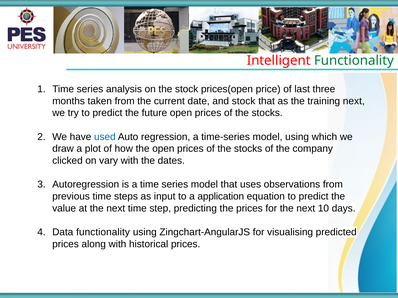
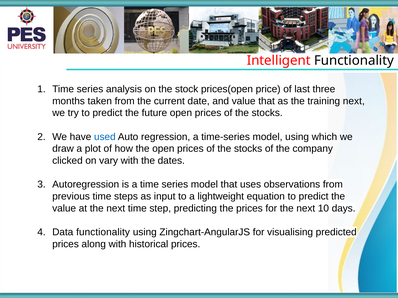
Functionality colour: green -> black (354, 61)
and stock: stock -> value (244, 101)
application: application -> lightweight (221, 197)
